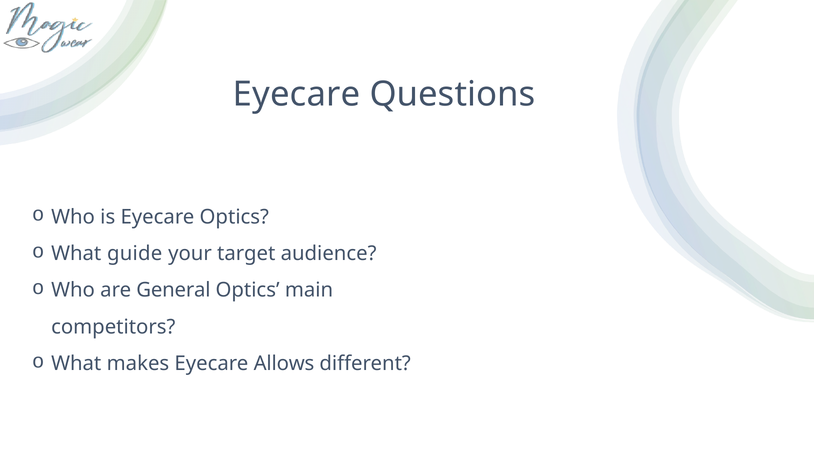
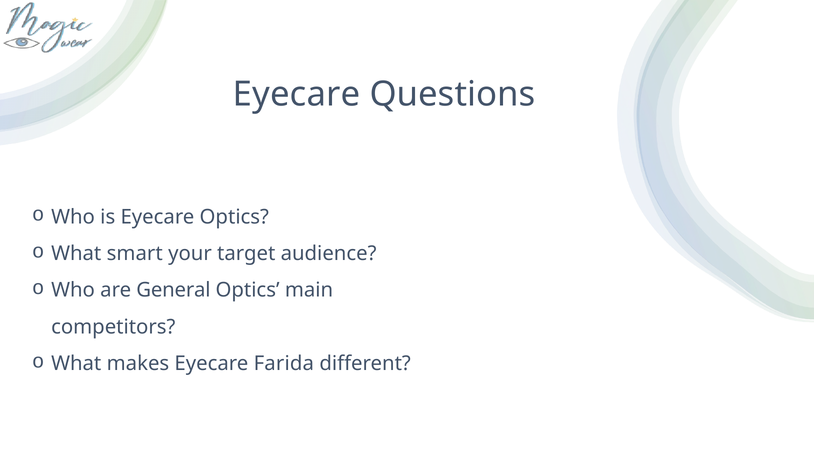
guide: guide -> smart (135, 254)
Allows: Allows -> Farida (284, 363)
